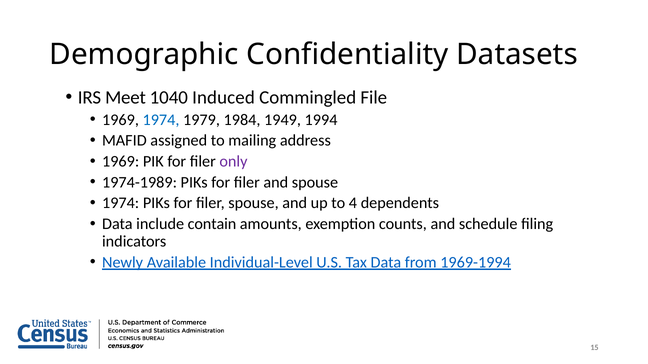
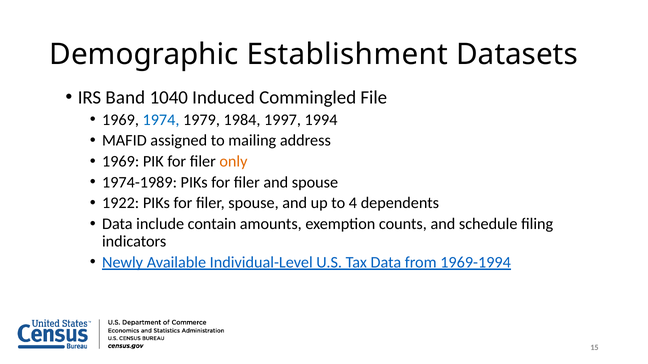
Confidentiality: Confidentiality -> Establishment (347, 54)
Meet: Meet -> Band (125, 98)
1949: 1949 -> 1997 (283, 120)
only colour: purple -> orange (233, 162)
1974: 1974 -> 1922 (121, 203)
